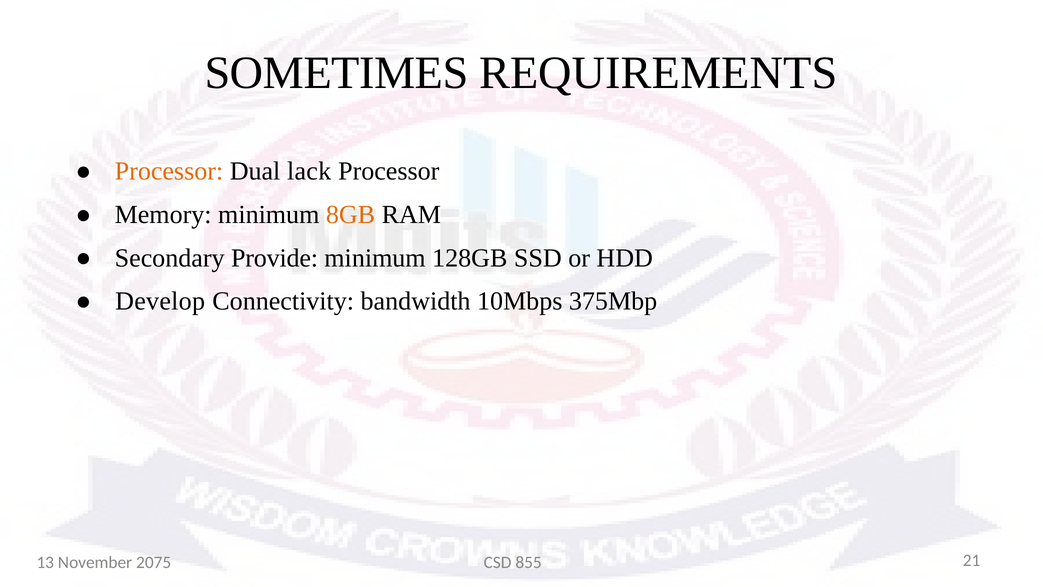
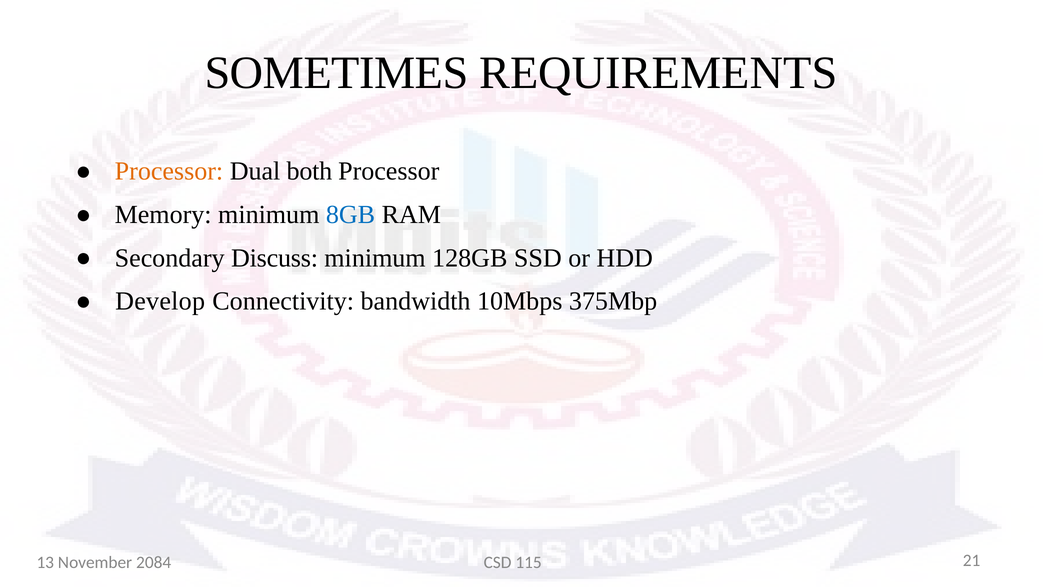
lack: lack -> both (309, 171)
8GB colour: orange -> blue (351, 214)
Provide: Provide -> Discuss (275, 258)
2075: 2075 -> 2084 (154, 562)
855: 855 -> 115 (529, 562)
